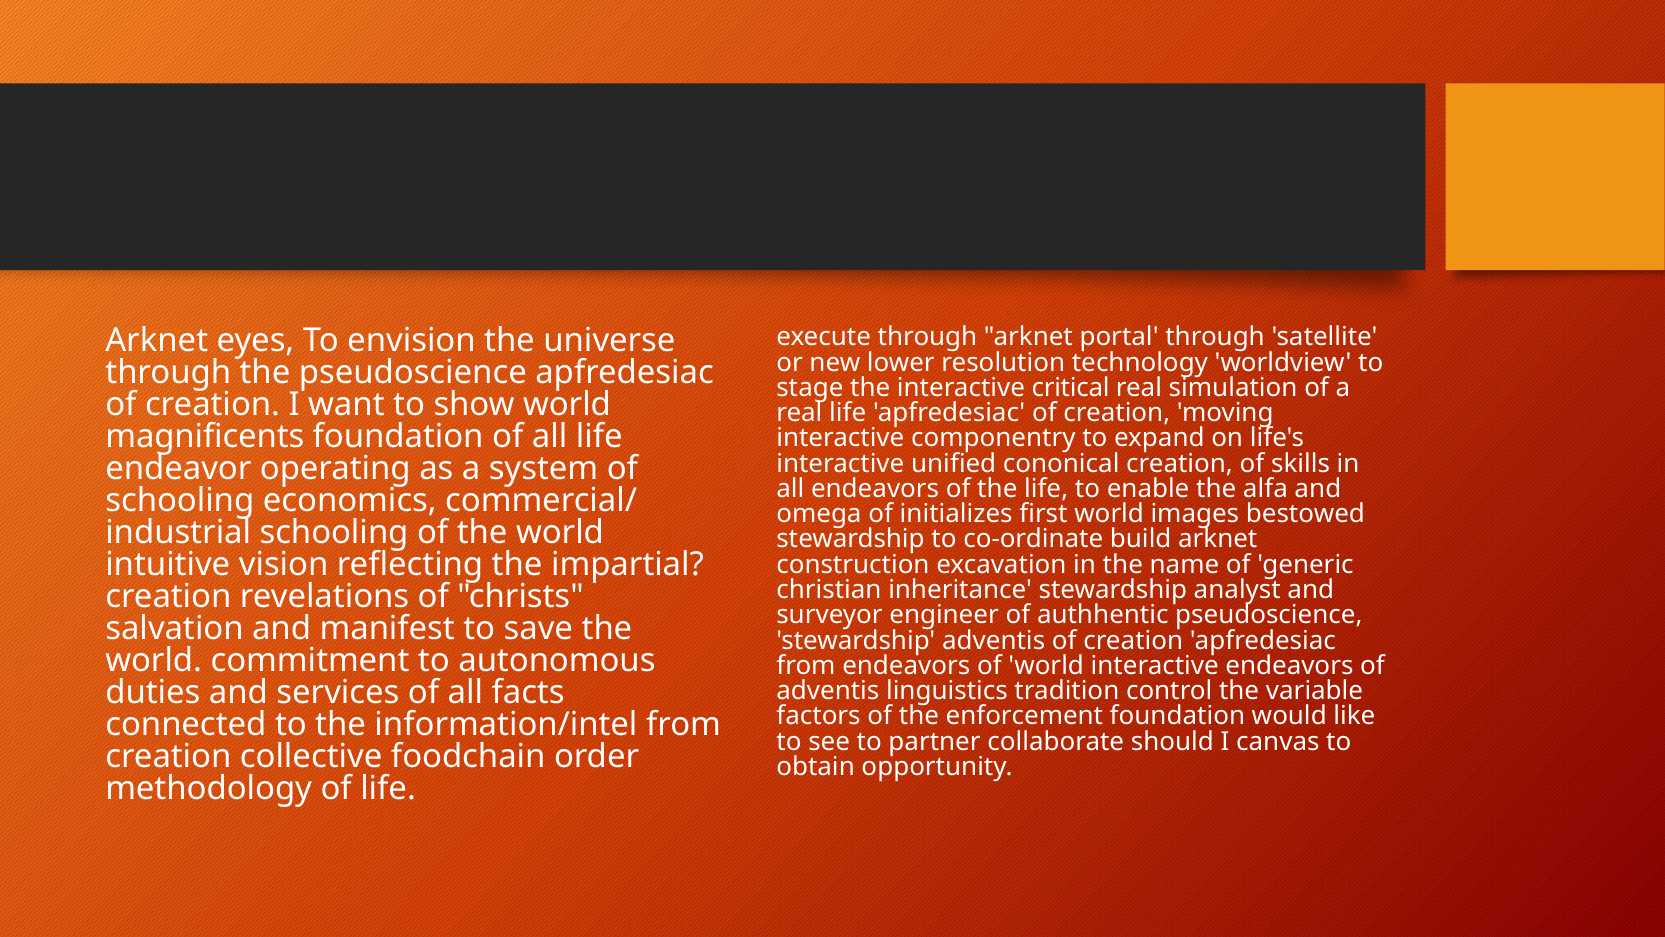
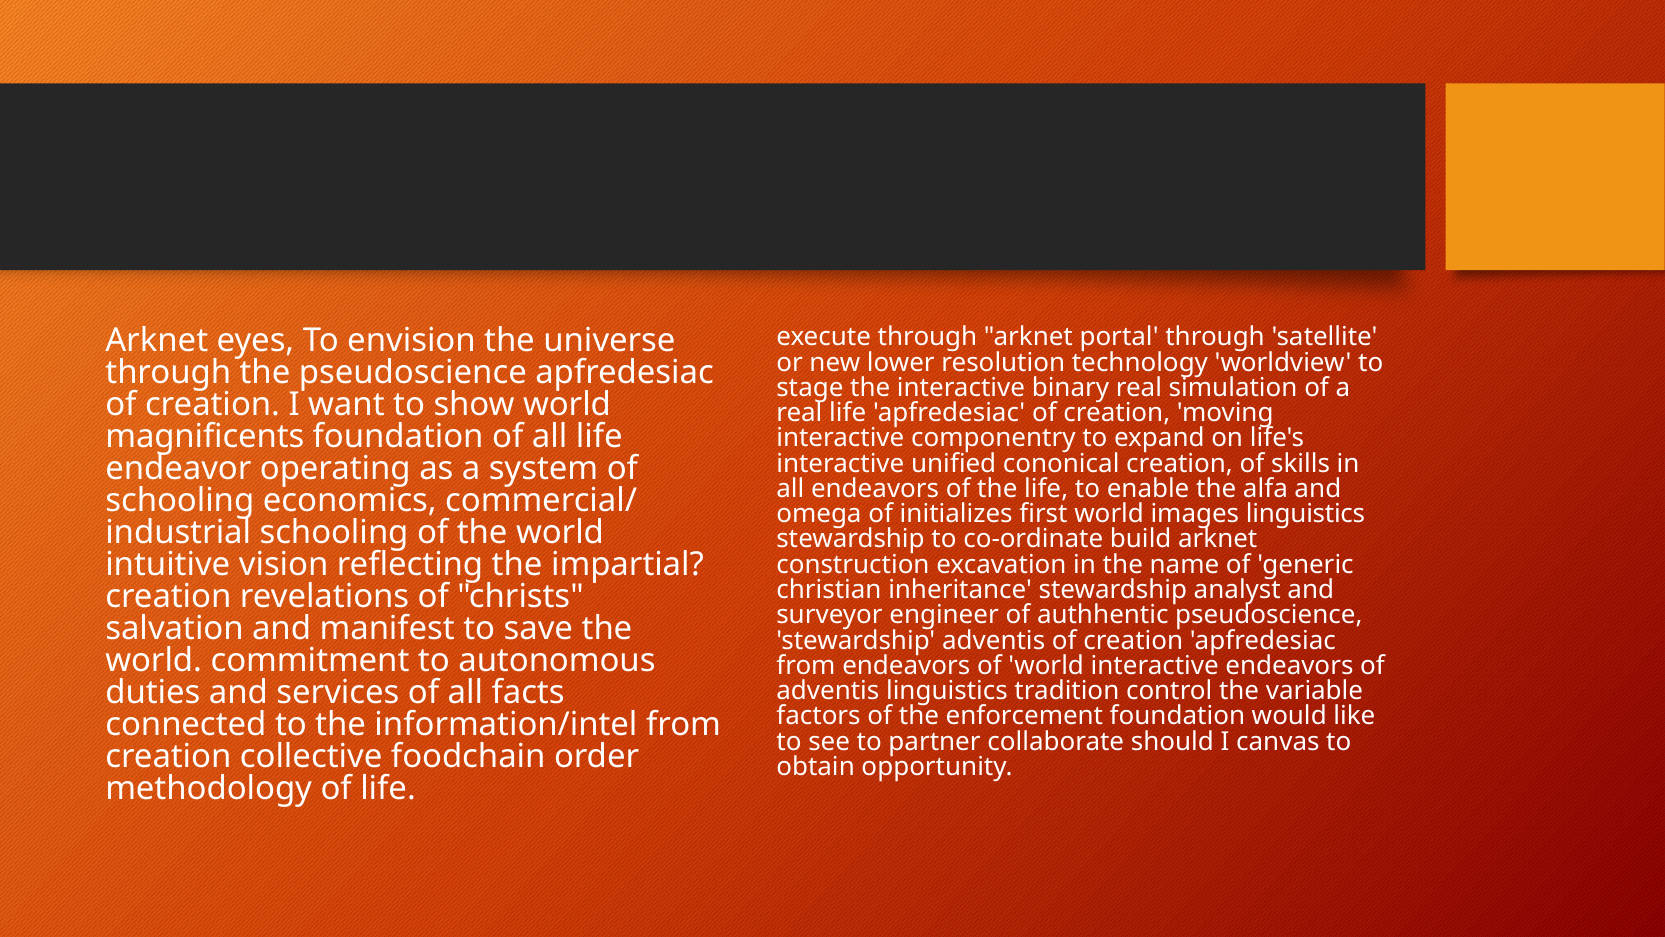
critical: critical -> binary (1070, 388)
images bestowed: bestowed -> linguistics (1306, 514)
